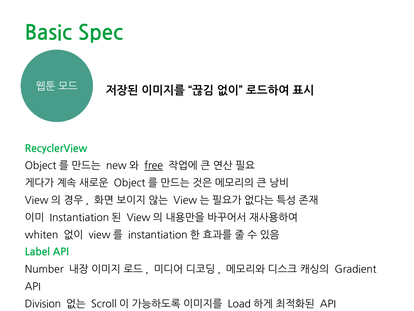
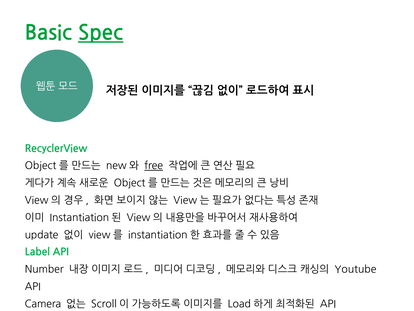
Spec underline: none -> present (101, 33)
whiten: whiten -> update (42, 235)
Gradient: Gradient -> Youtube (355, 269)
Division: Division -> Camera (43, 304)
